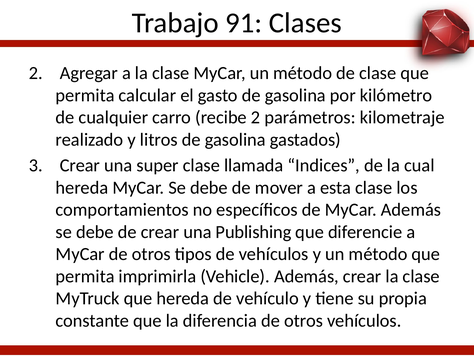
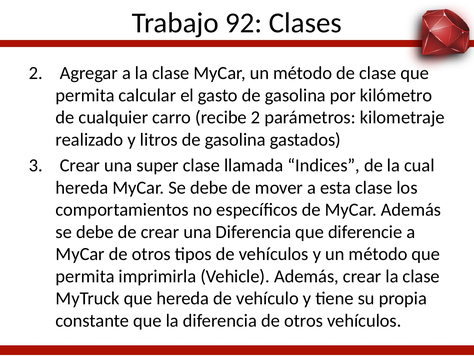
91: 91 -> 92 (244, 23)
una Publishing: Publishing -> Diferencia (253, 232)
